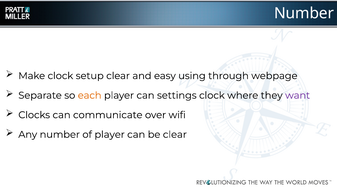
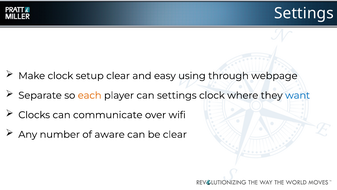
Number: Number -> Settings (304, 13)
want colour: purple -> blue (298, 95)
of player: player -> aware (110, 134)
